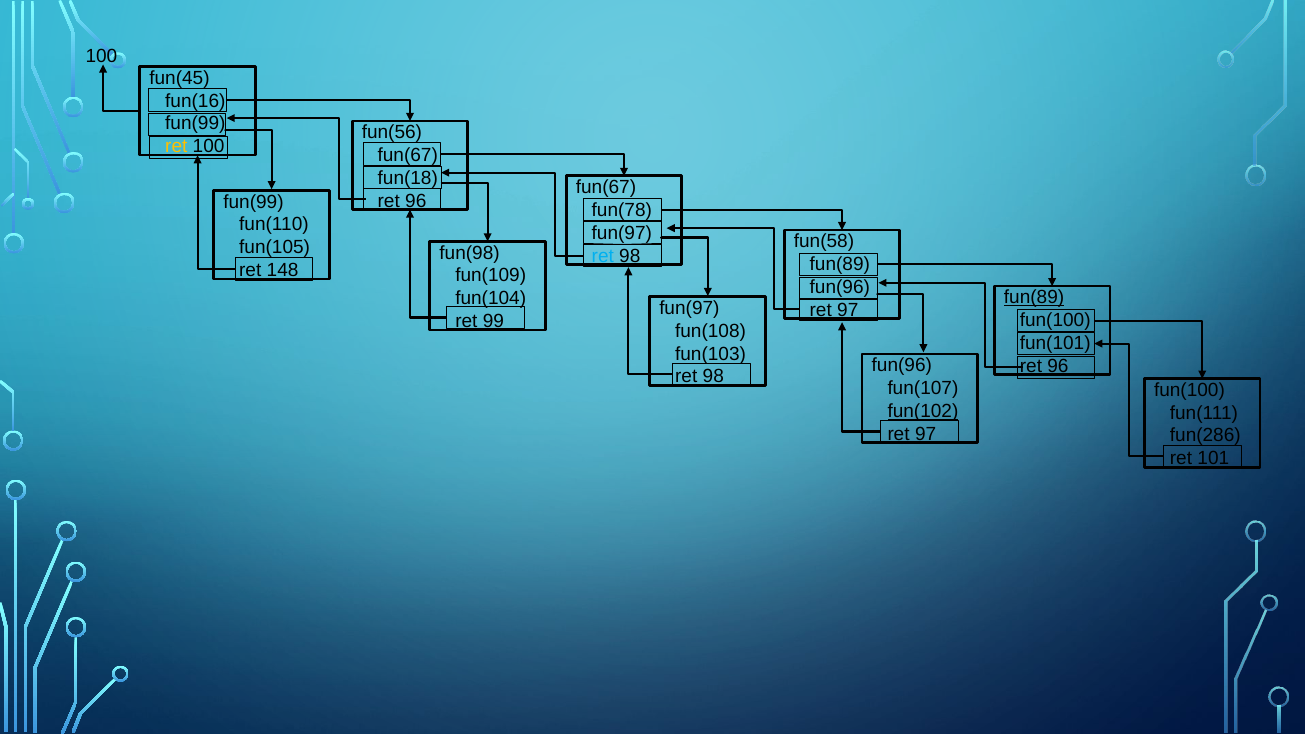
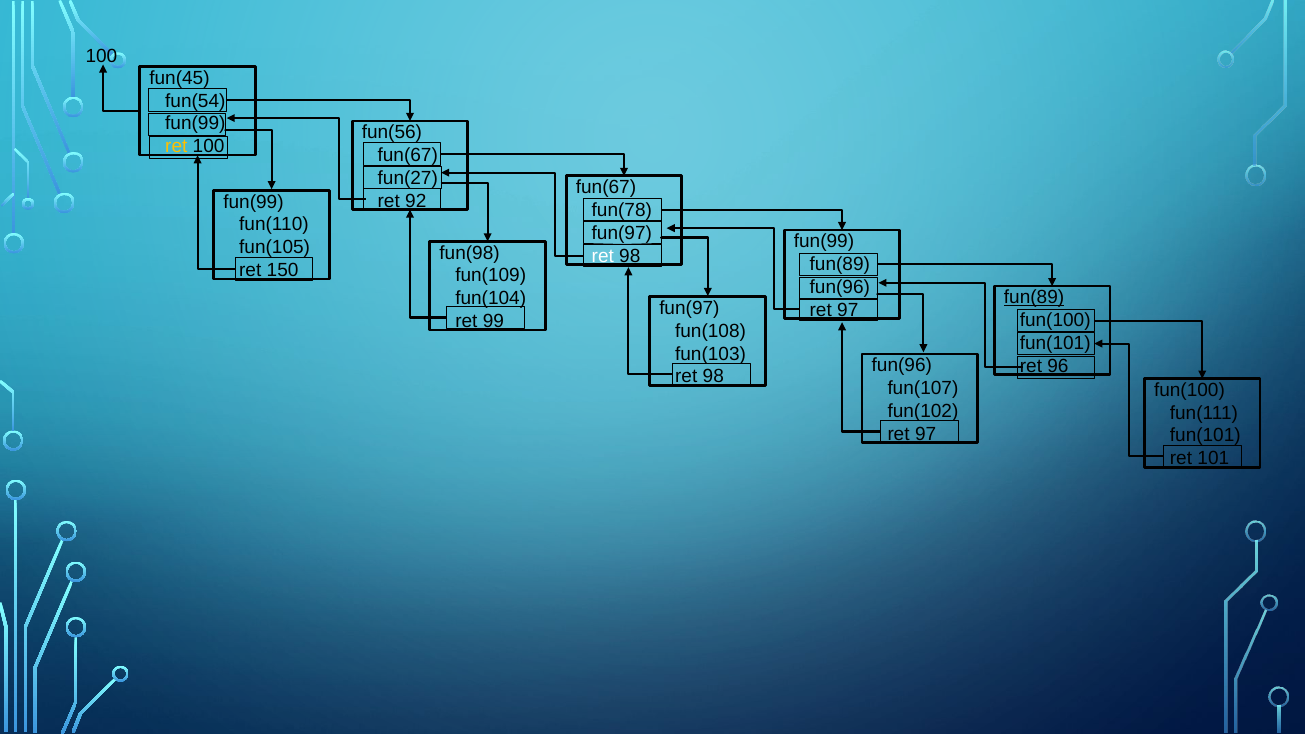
fun(16: fun(16 -> fun(54 (195, 101)
fun(18: fun(18 -> fun(27 (408, 178)
96: 96 -> 92 (416, 201)
fun(58: fun(58 -> fun(99 (824, 241)
ret colour: light blue -> white (603, 256)
148: 148 -> 150 (283, 270)
fun(102 underline: present -> none (923, 411)
fun(286: fun(286 -> fun(101 (1205, 436)
